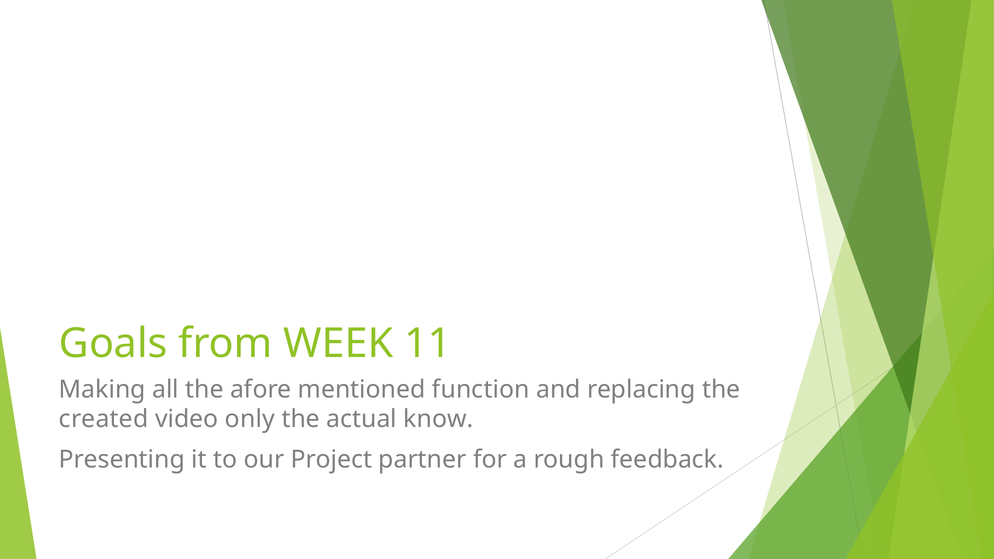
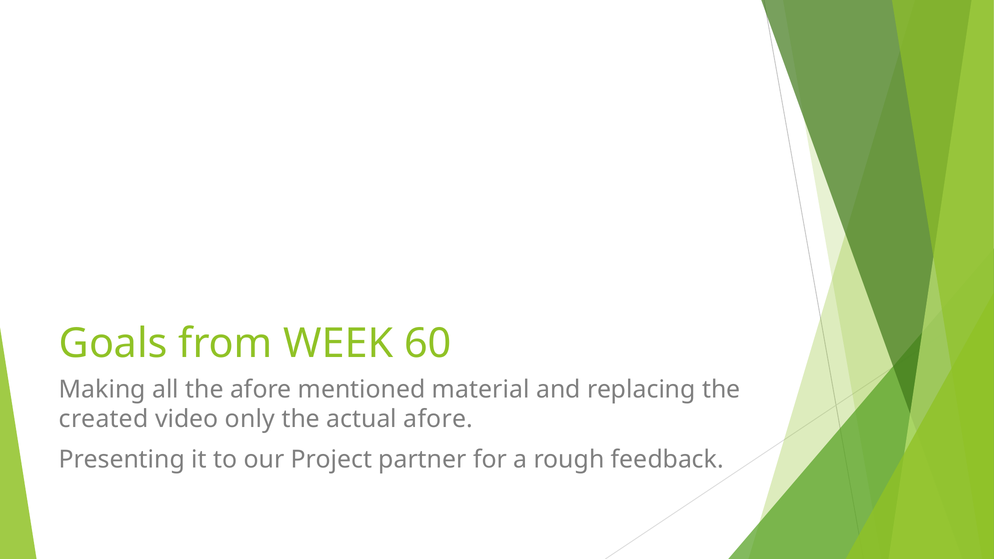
11: 11 -> 60 (428, 343)
function: function -> material (481, 389)
actual know: know -> afore (438, 419)
